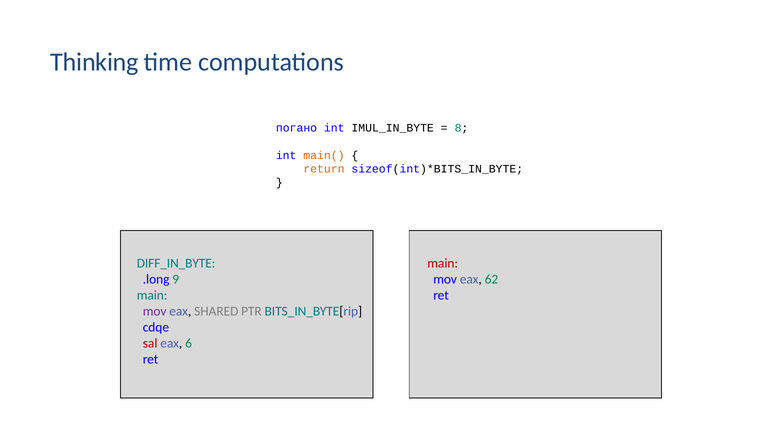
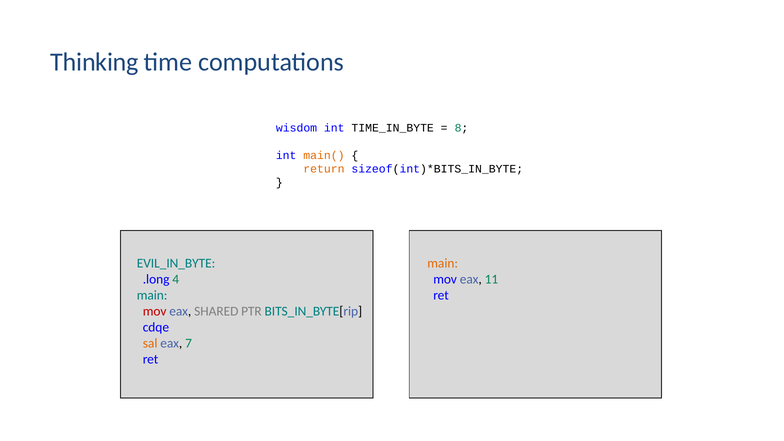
погано: погано -> wisdom (297, 128)
IMUL_IN_BYTE: IMUL_IN_BYTE -> TIME_IN_BYTE (393, 128)
DIFF_IN_BYTE: DIFF_IN_BYTE -> EVIL_IN_BYTE (176, 263)
main colour: red -> orange (443, 263)
9: 9 -> 4 (176, 279)
62: 62 -> 11 (492, 279)
mov colour: purple -> red (155, 311)
sal colour: red -> orange (150, 344)
6: 6 -> 7 (189, 344)
